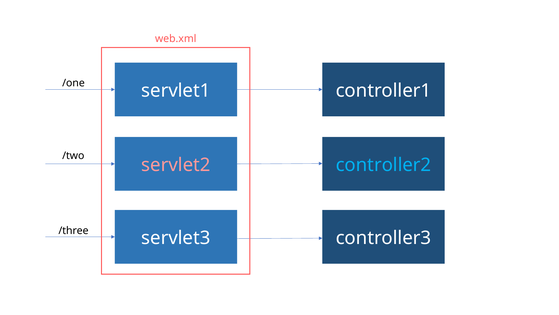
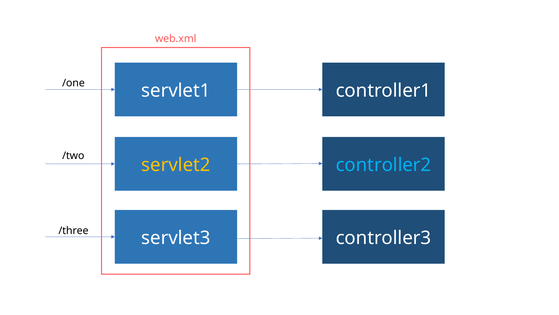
servlet2 colour: pink -> yellow (176, 165)
